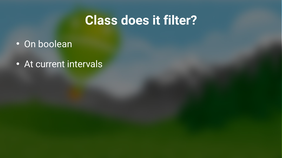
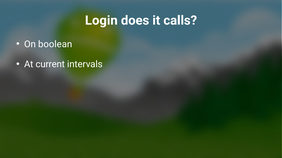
Class: Class -> Login (101, 20)
filter: filter -> calls (180, 20)
